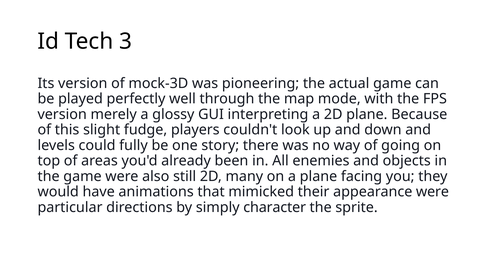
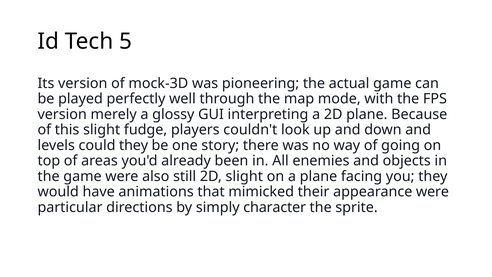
3: 3 -> 5 (126, 41)
could fully: fully -> they (134, 145)
2D many: many -> slight (244, 176)
